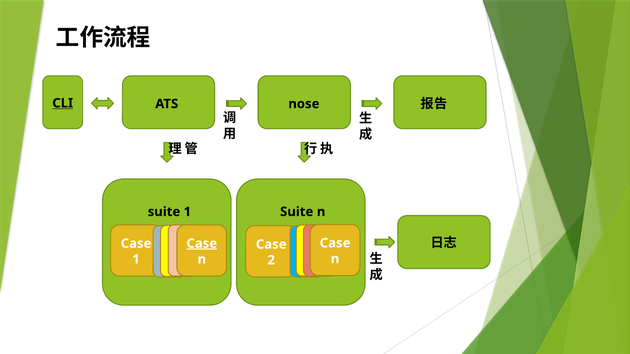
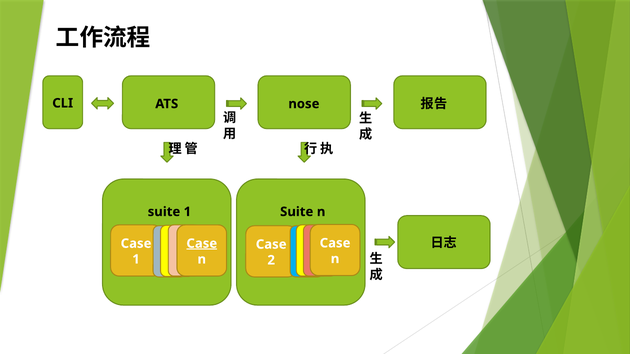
CLI underline: present -> none (63, 103)
